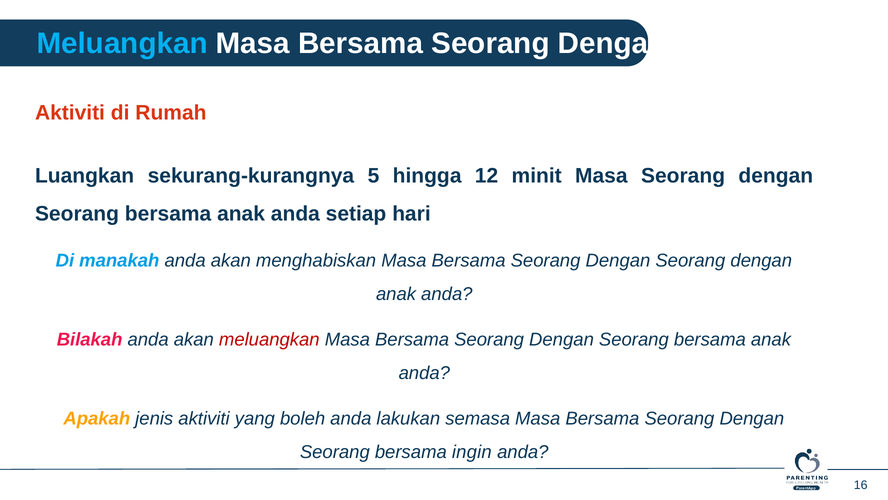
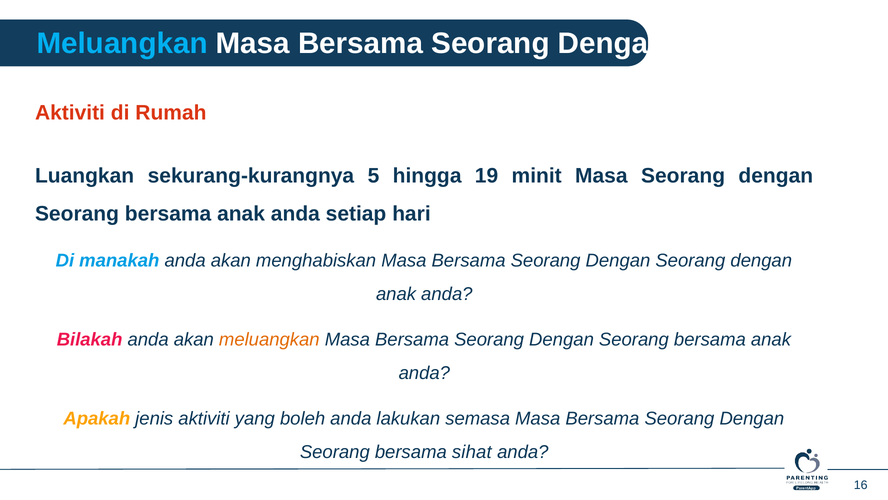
12: 12 -> 19 (487, 176)
meluangkan colour: red -> orange (269, 339)
ingin: ingin -> sihat (472, 452)
